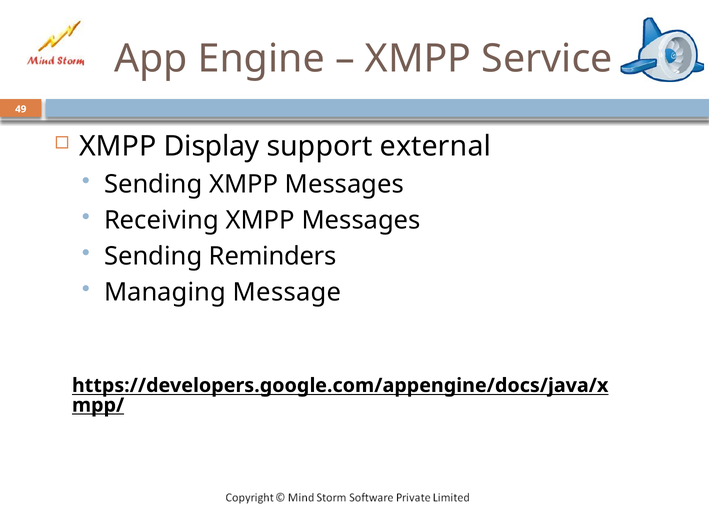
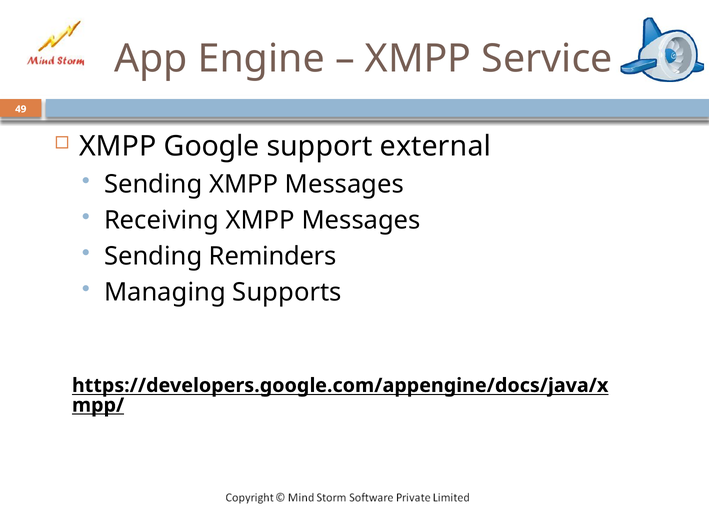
Display: Display -> Google (212, 147)
Message: Message -> Supports (287, 293)
